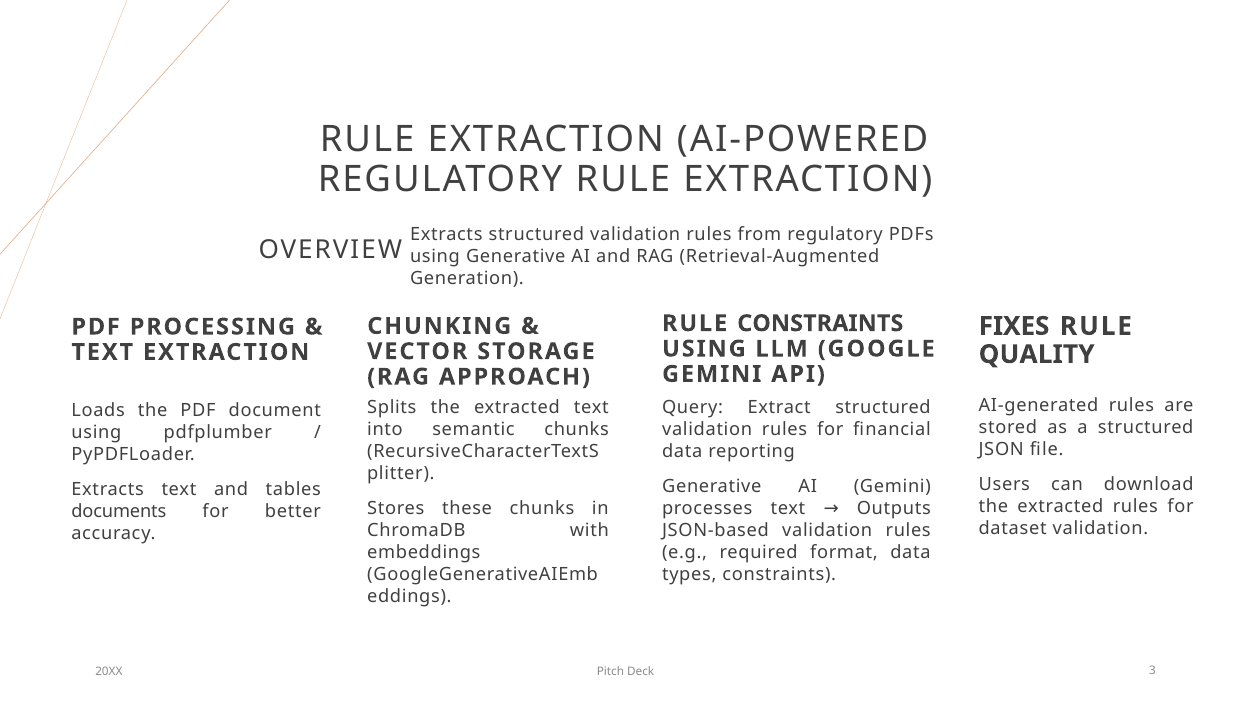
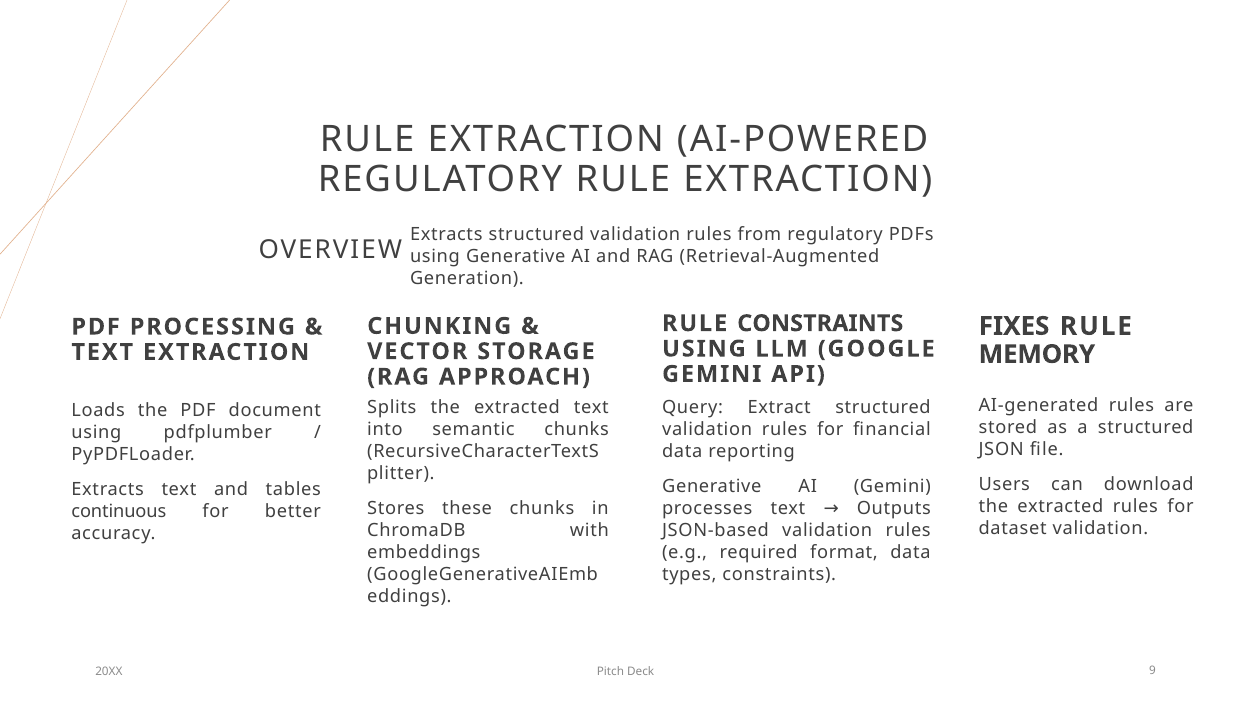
QUALITY: QUALITY -> MEMORY (1037, 354)
documents: documents -> continuous (119, 511)
3: 3 -> 9 (1152, 671)
